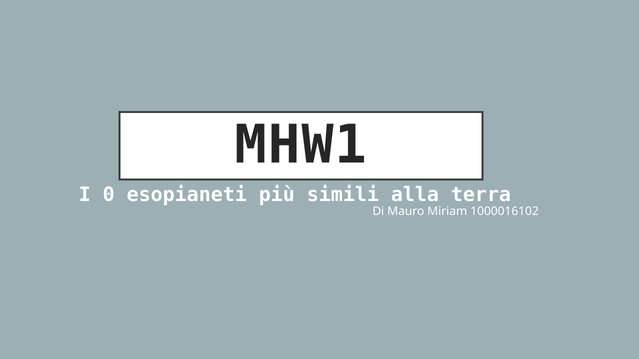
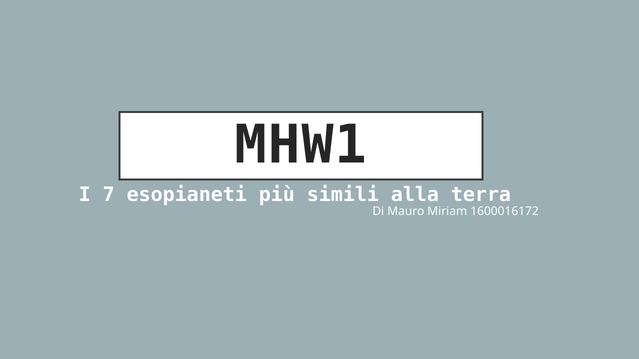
0: 0 -> 7 (109, 195)
1000016102: 1000016102 -> 1600016172 (505, 212)
